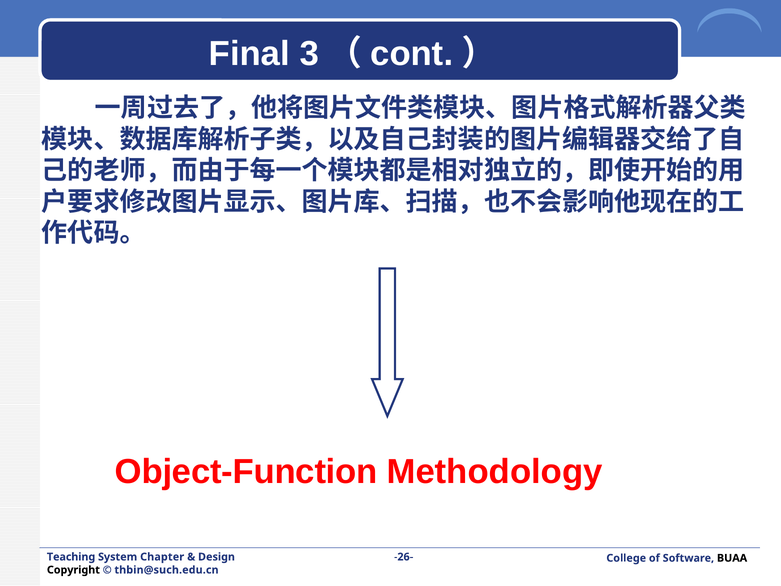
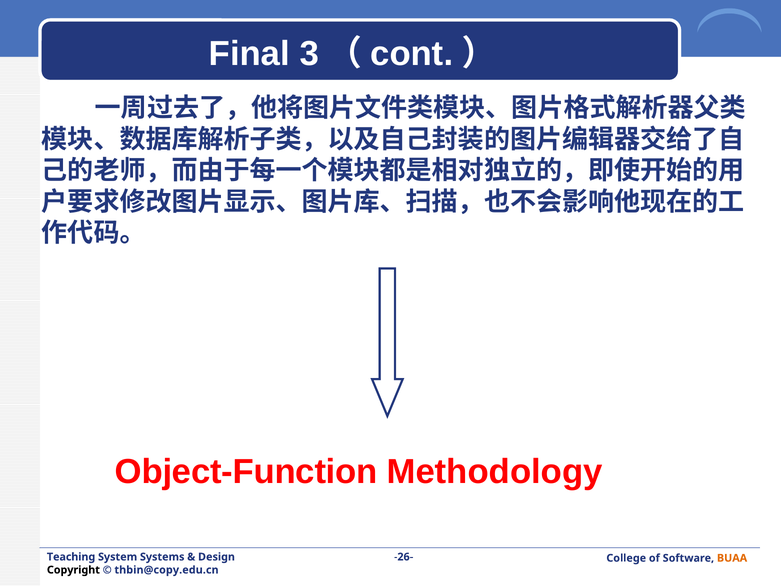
Chapter: Chapter -> Systems (162, 557)
BUAA colour: black -> orange (732, 558)
thbin@such.edu.cn: thbin@such.edu.cn -> thbin@copy.edu.cn (167, 570)
